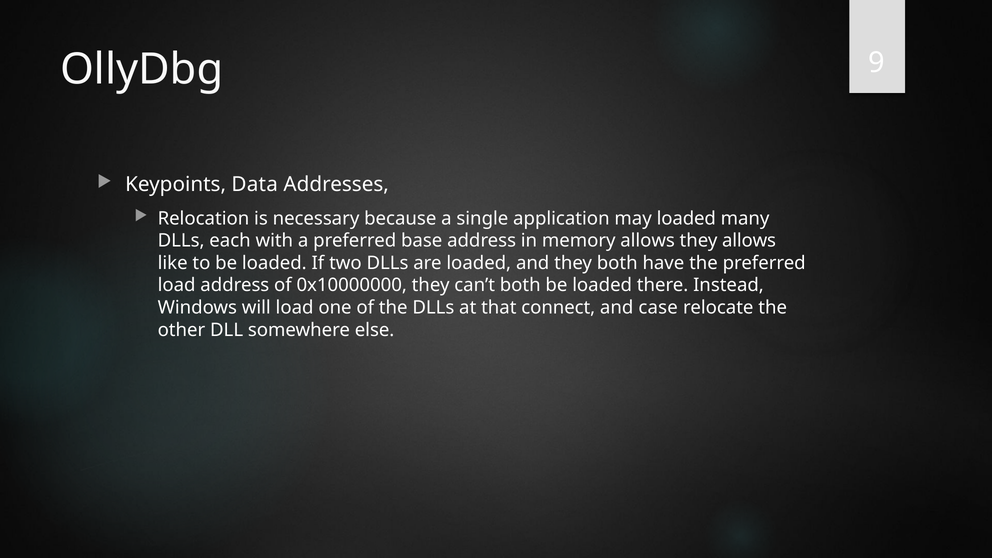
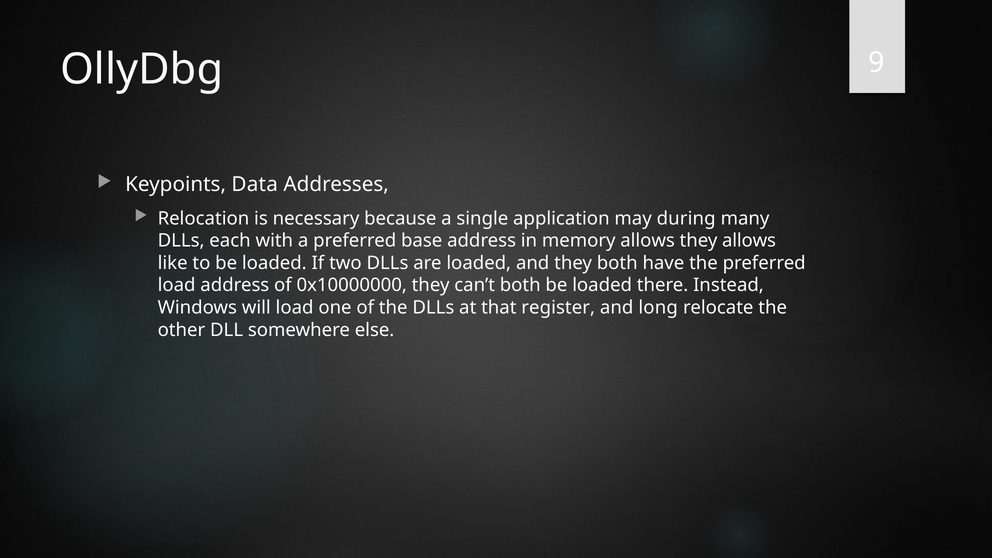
may loaded: loaded -> during (686, 218)
connect: connect -> register (558, 308)
case: case -> long (658, 308)
